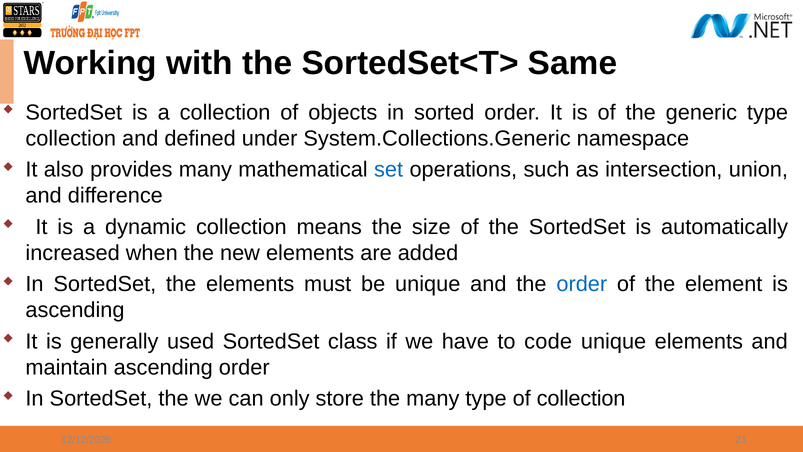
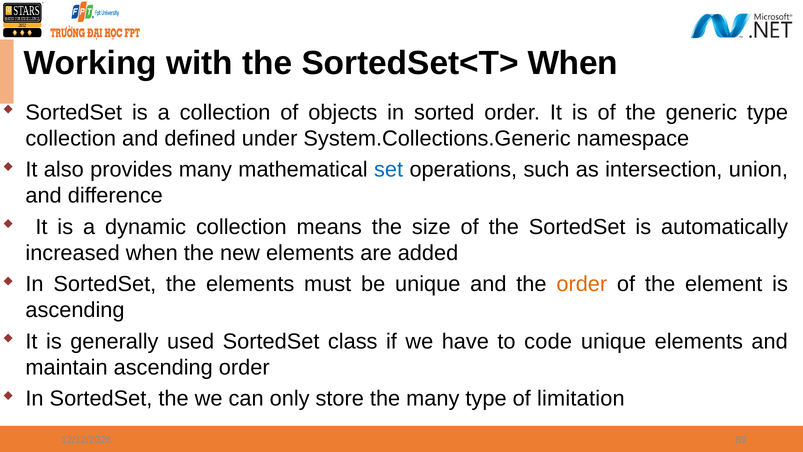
SortedSet<T> Same: Same -> When (573, 63)
order colour: blue -> orange (582, 284)
of collection: collection -> limitation (581, 398)
21: 21 -> 89 (741, 440)
